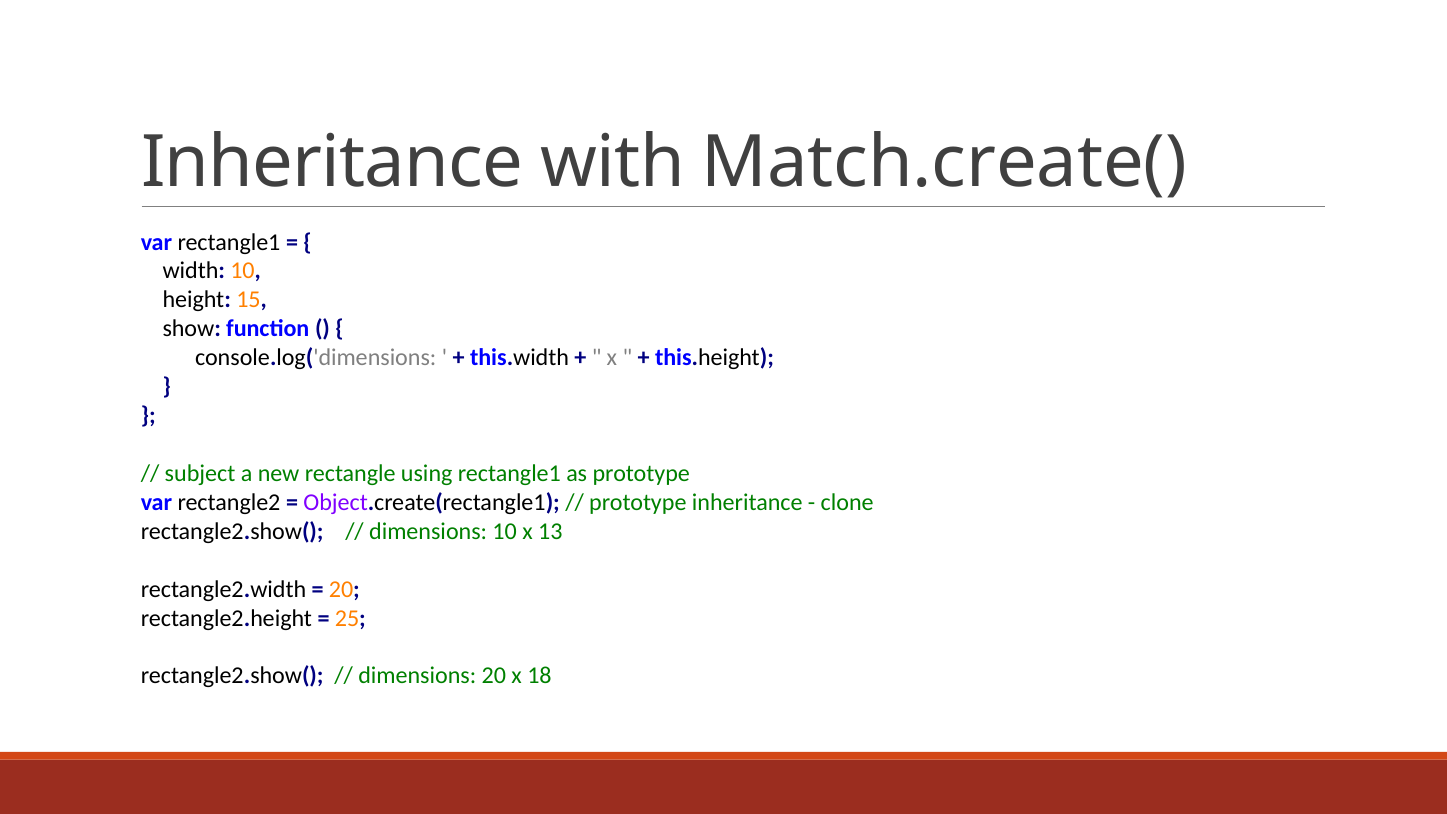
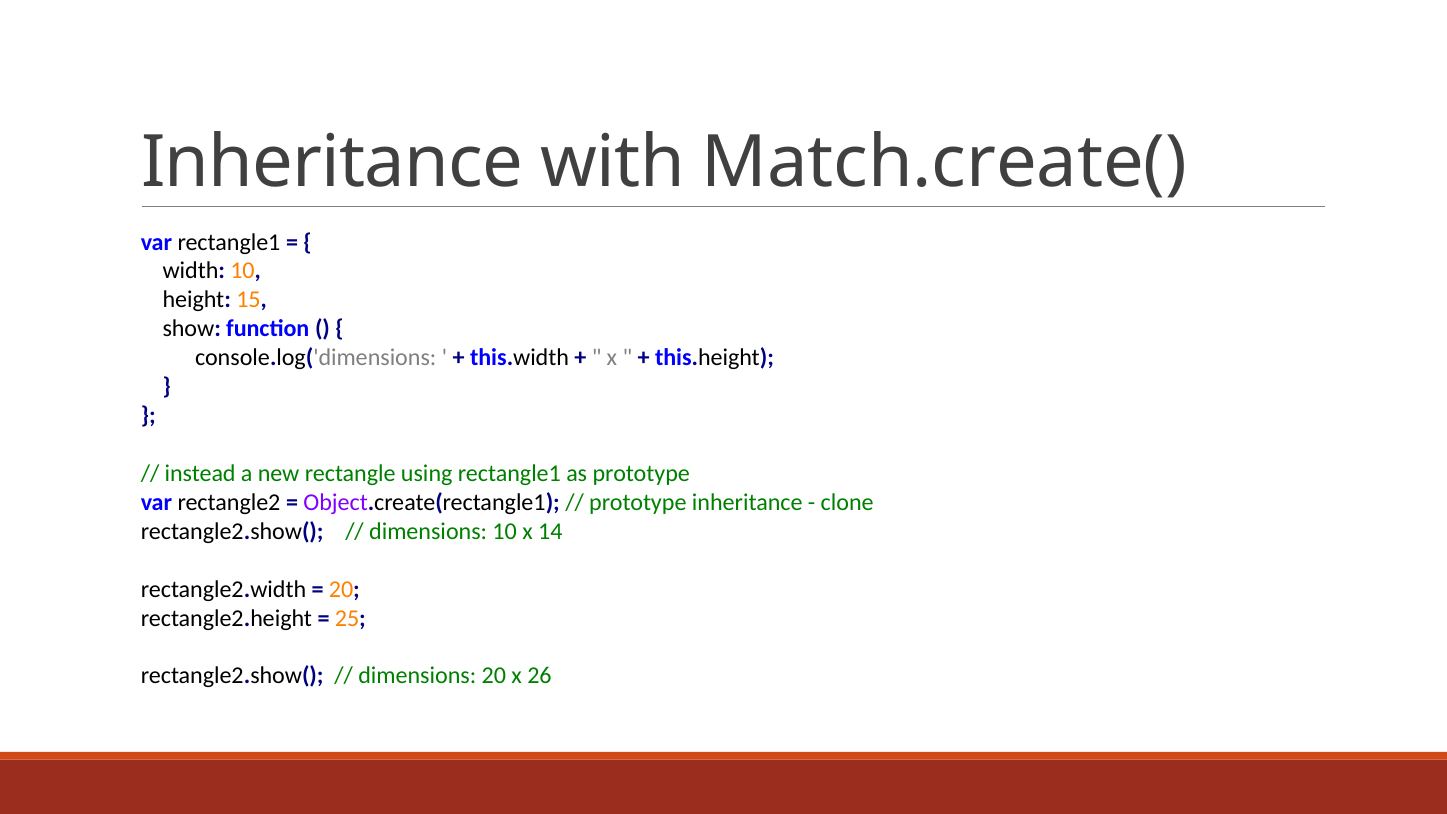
subject: subject -> instead (200, 473)
13: 13 -> 14 (550, 531)
18: 18 -> 26 (539, 676)
